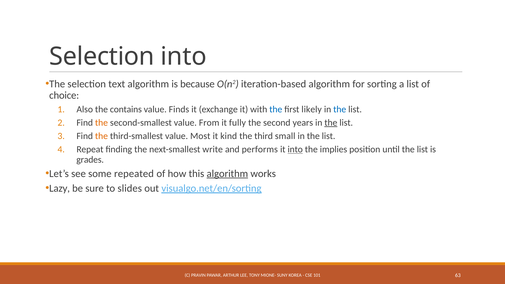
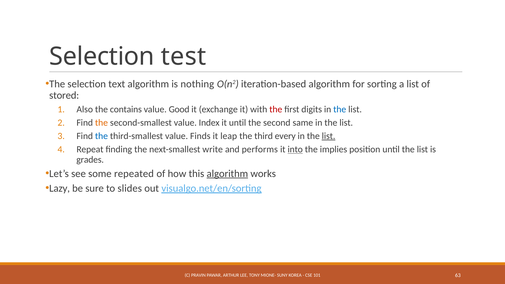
Selection into: into -> test (184, 57)
because: because -> nothing (197, 84)
choice: choice -> stored (64, 95)
Finds: Finds -> Good (179, 109)
the colour: blue -> red (276, 109)
likely: likely -> digits (312, 109)
From: From -> Index (209, 123)
it fully: fully -> until (238, 123)
years: years -> same (303, 123)
the underline: present -> none (331, 123)
the colour: orange -> blue (101, 136)
Most: Most -> Finds (200, 136)
kind: kind -> leap (229, 136)
small: small -> every (285, 136)
list underline: none -> present (329, 136)
